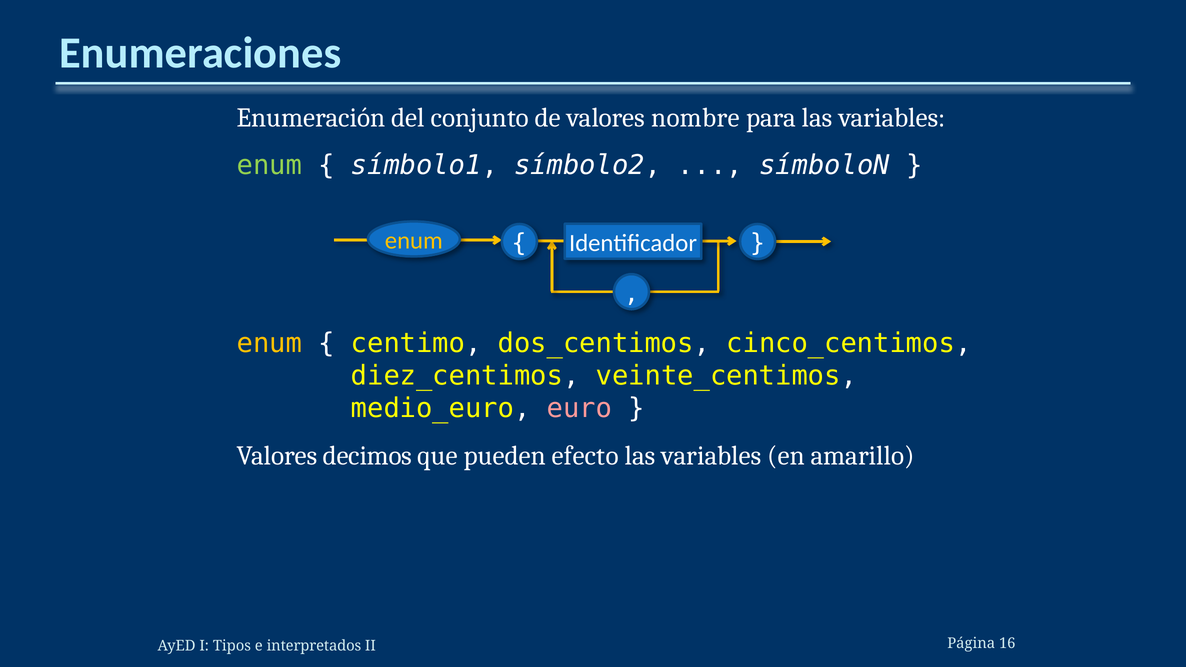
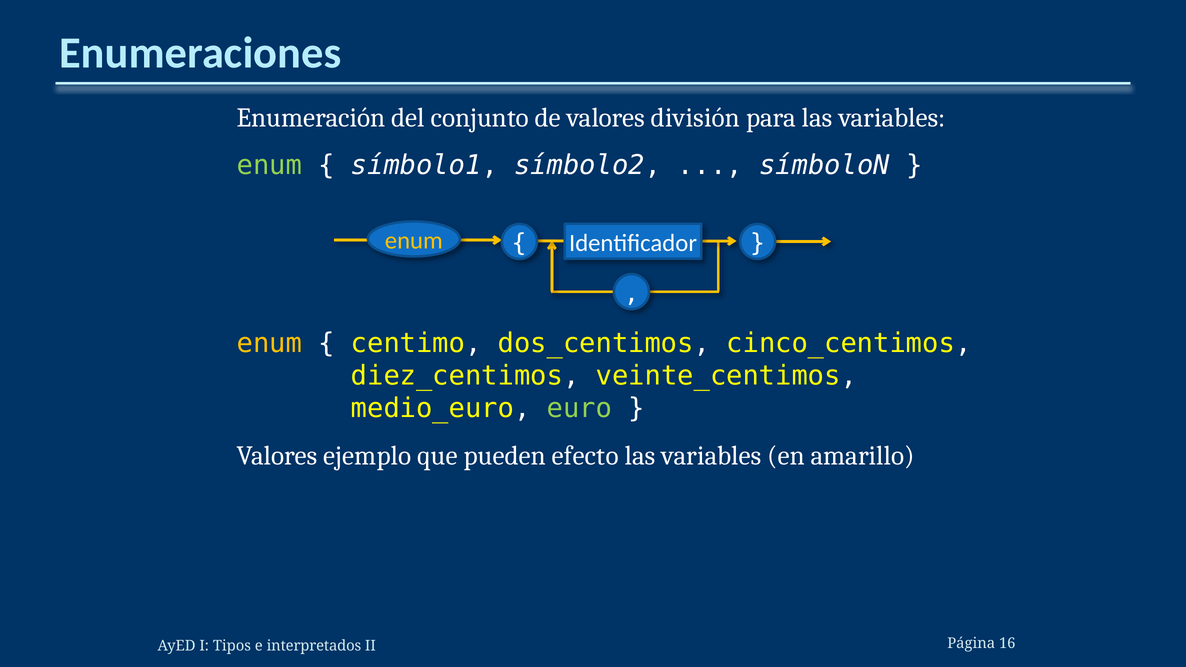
nombre: nombre -> división (695, 118)
euro colour: pink -> light green (579, 409)
decimos: decimos -> ejemplo (367, 456)
